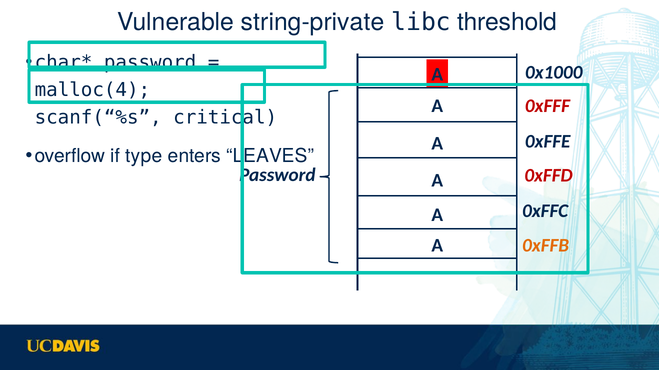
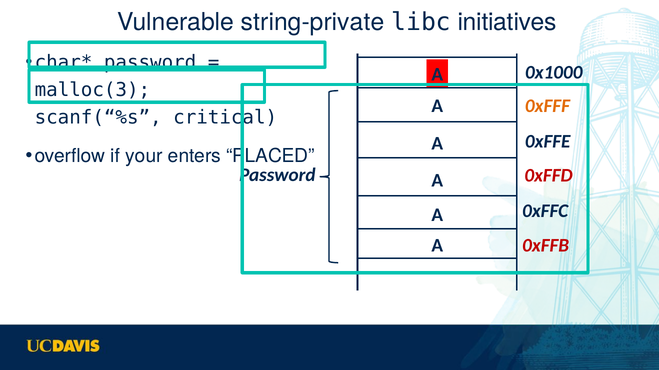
threshold: threshold -> initiatives (507, 22)
malloc(4: malloc(4 -> malloc(3 (92, 90)
0xFFF colour: red -> orange (547, 106)
type: type -> your (144, 156)
LEAVES: LEAVES -> PLACED (270, 156)
0xFFB colour: orange -> red (546, 246)
